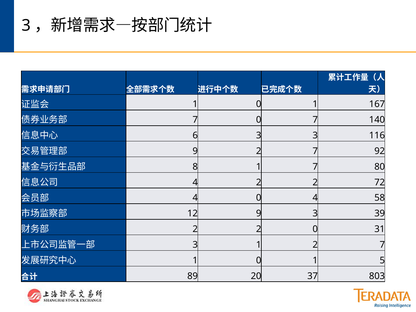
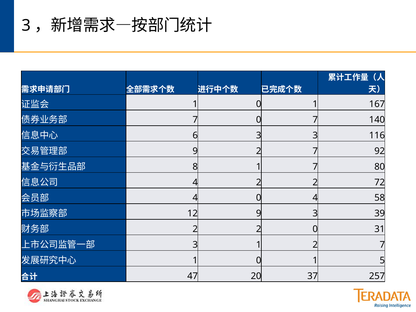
89: 89 -> 47 (193, 276)
803: 803 -> 257 (377, 276)
